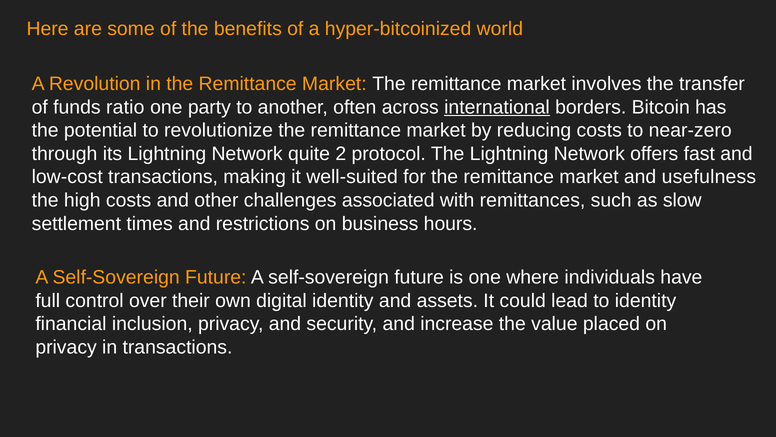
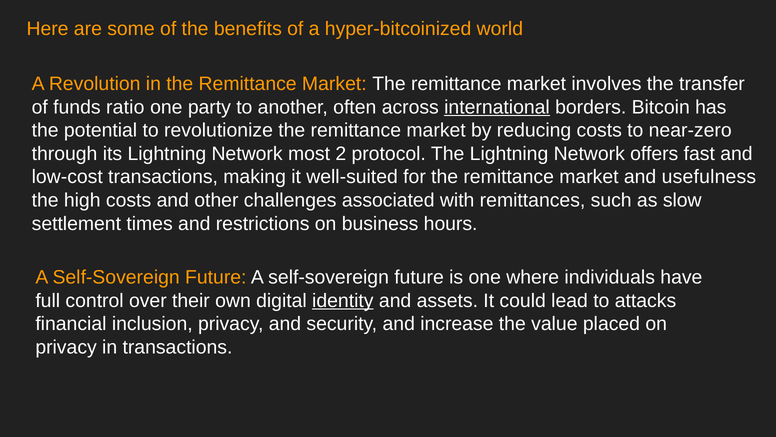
quite: quite -> most (309, 154)
identity underline: none -> present (343, 300)
to identity: identity -> attacks (646, 300)
